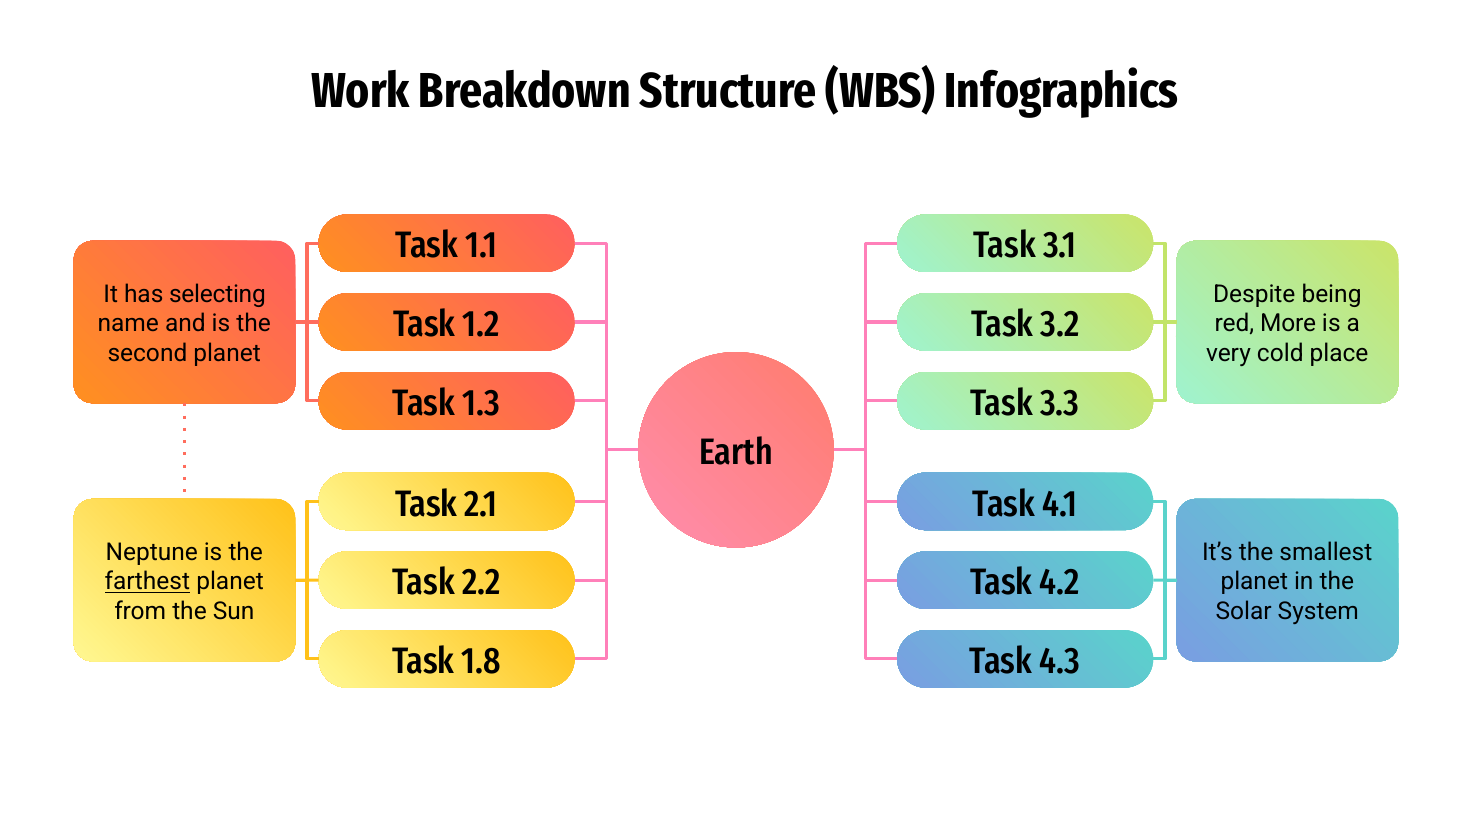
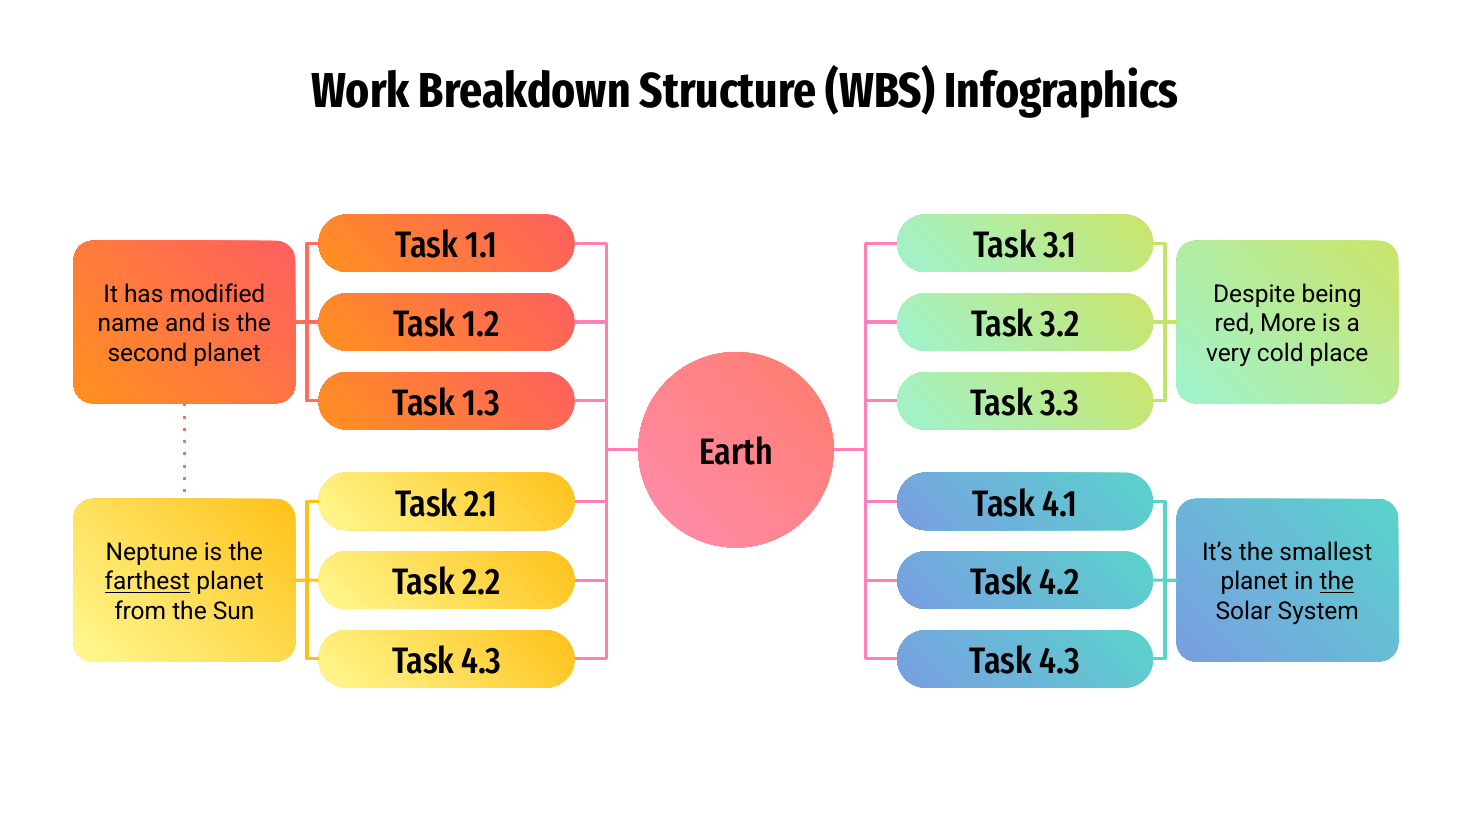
selecting: selecting -> modified (217, 294)
the underline: none -> present (1337, 582)
1.8: 1.8 -> 4.3 (482, 661)
